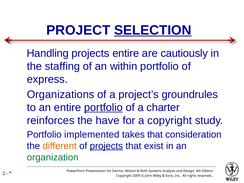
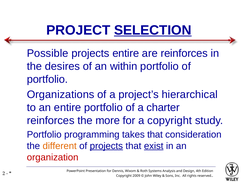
Handling: Handling -> Possible (48, 53)
are cautiously: cautiously -> reinforces (184, 53)
staffing: staffing -> desires (62, 66)
express: express -> portfolio (47, 79)
groundrules: groundrules -> hierarchical (190, 94)
portfolio underline: present -> none (103, 107)
have: have -> more (108, 120)
implemented: implemented -> programming (92, 134)
exist underline: none -> present (154, 146)
organization colour: green -> red (53, 157)
